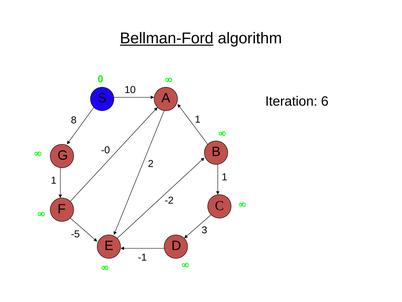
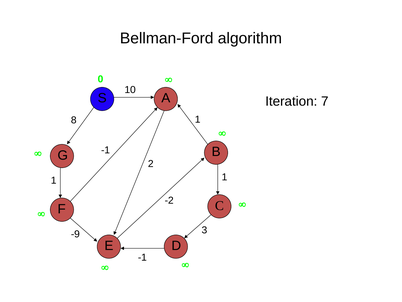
Bellman-Ford underline: present -> none (167, 38)
6: 6 -> 7 (325, 101)
-0: -0 -> -1 (106, 150)
-5: -5 -> -9 (75, 234)
